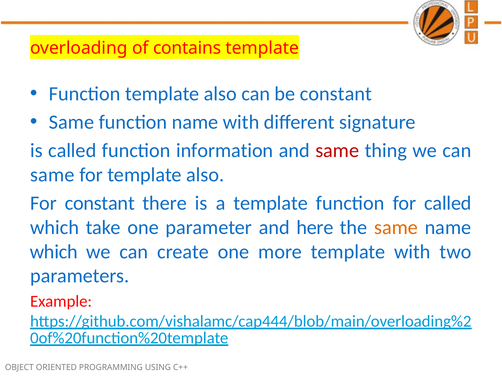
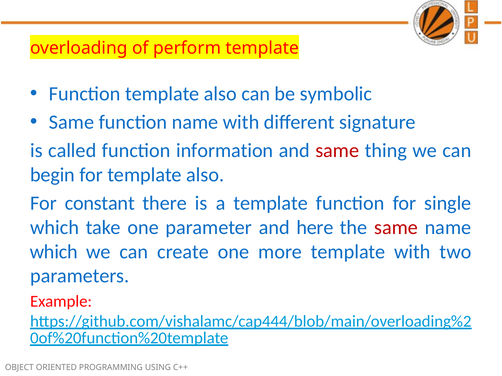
contains: contains -> perform (187, 48)
be constant: constant -> symbolic (336, 94)
same: same -> begin (53, 175)
for called: called -> single (448, 204)
same colour: orange -> red (396, 228)
